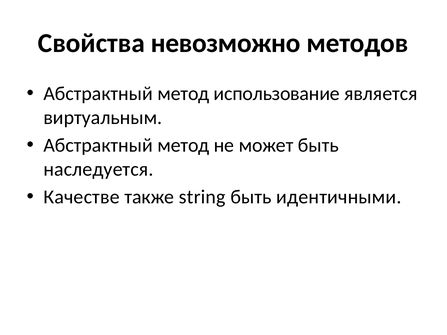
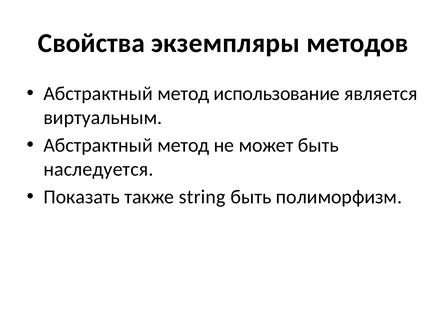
невозможно: невозможно -> экземпляры (225, 43)
Качестве: Качестве -> Показать (82, 197)
идентичными: идентичными -> полиморфизм (339, 197)
